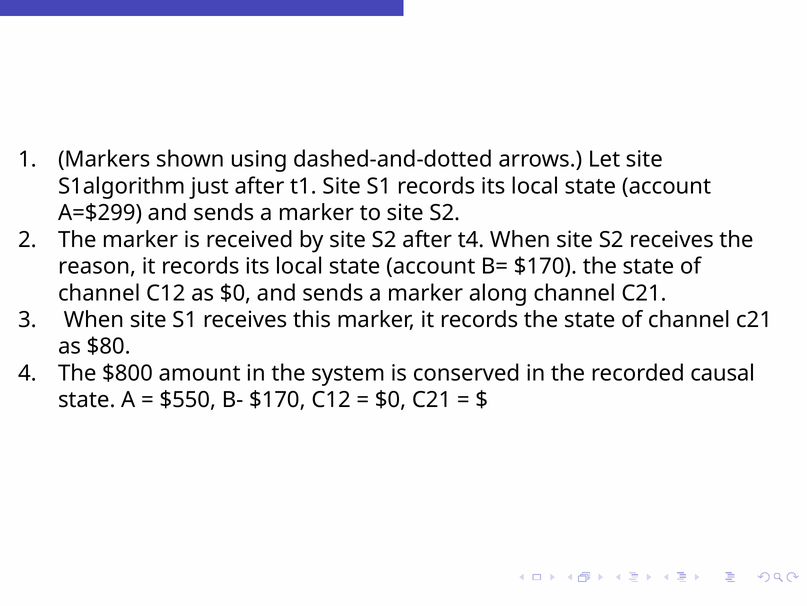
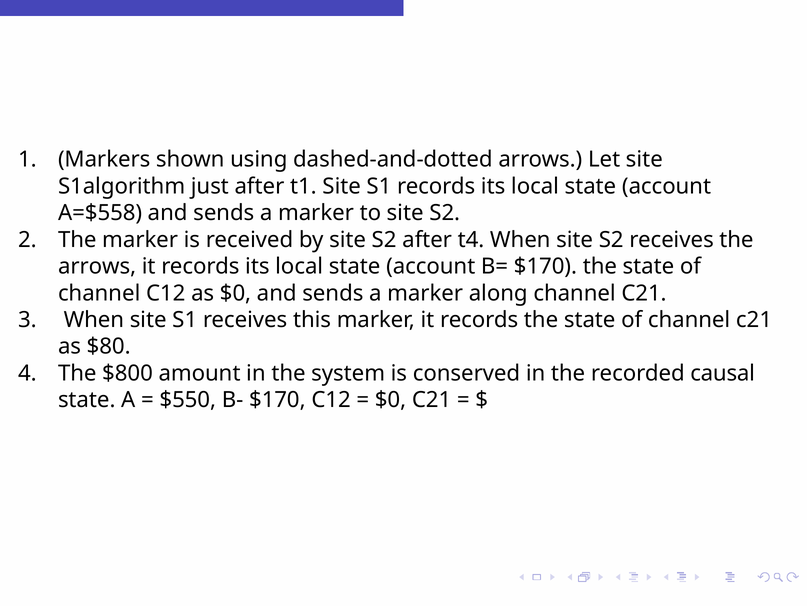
A=$299: A=$299 -> A=$558 (100, 213)
reason: reason -> arrows (97, 266)
